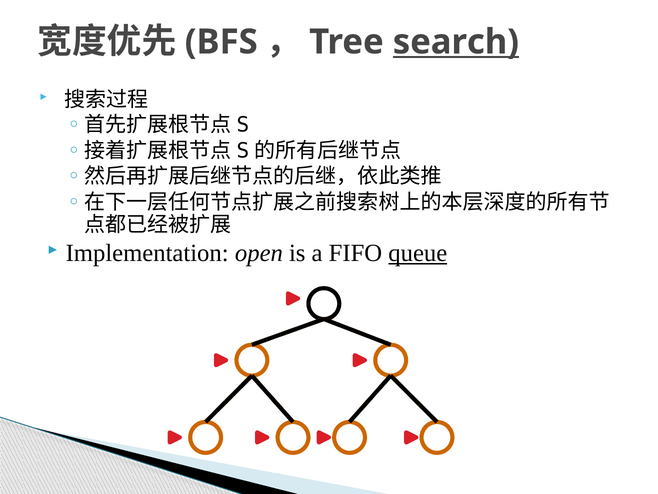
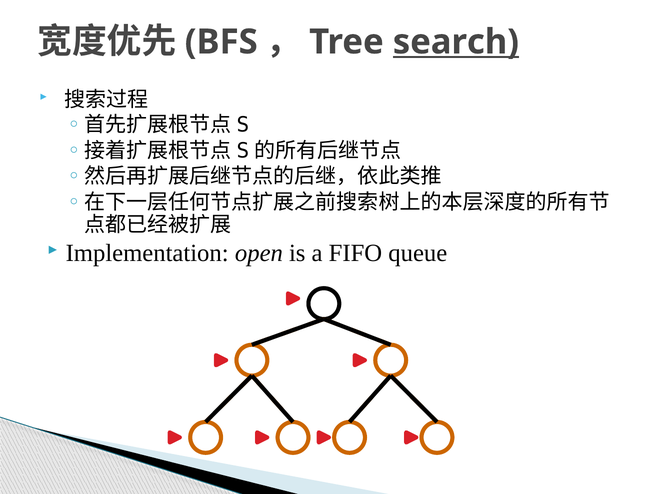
queue underline: present -> none (418, 253)
